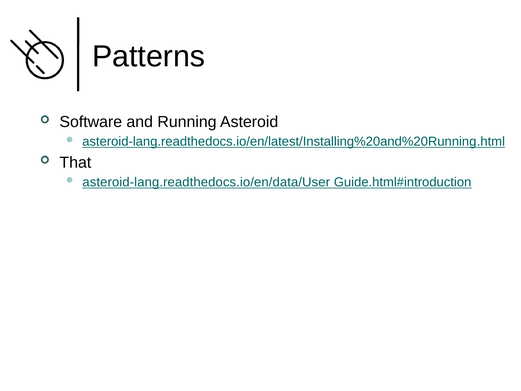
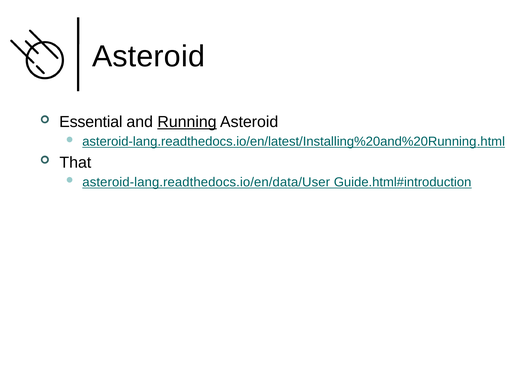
Patterns: Patterns -> Asteroid (148, 56)
Software: Software -> Essential (91, 122)
Running underline: none -> present (187, 122)
